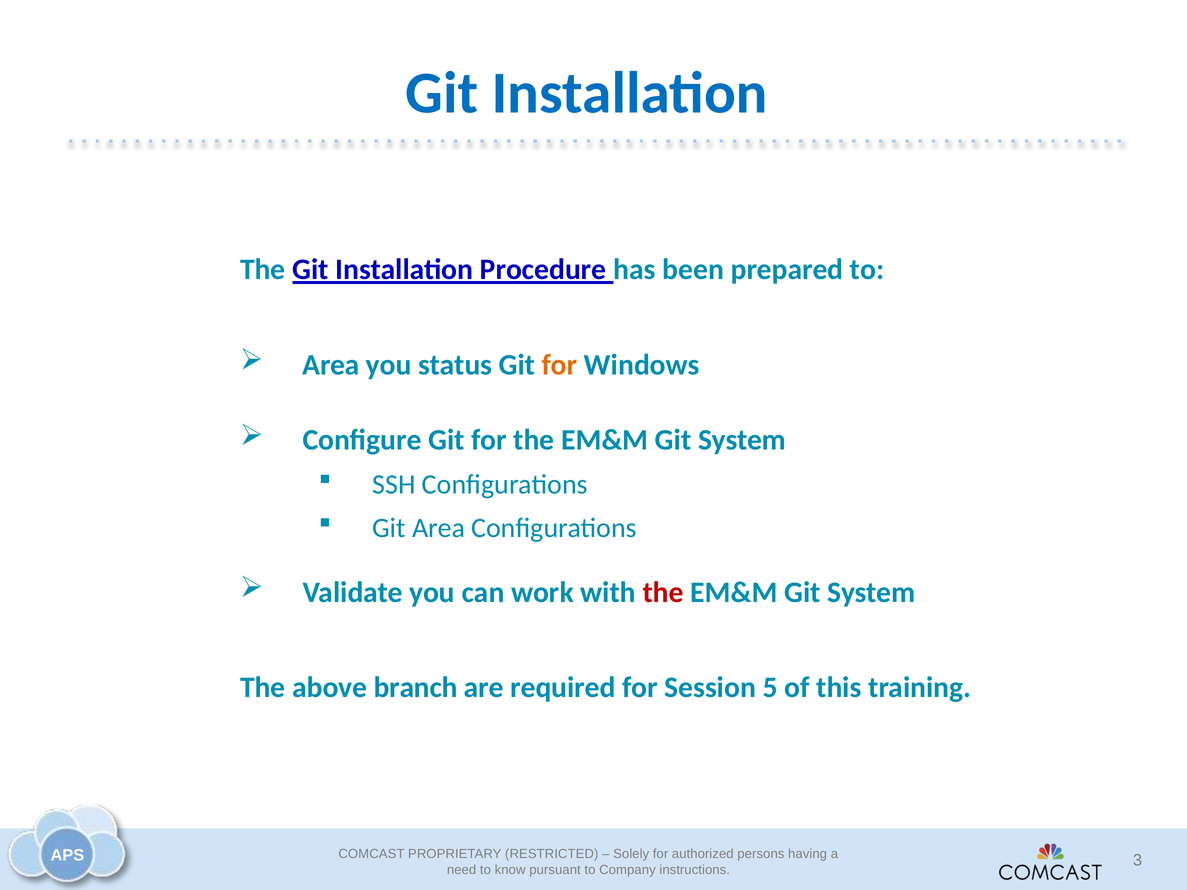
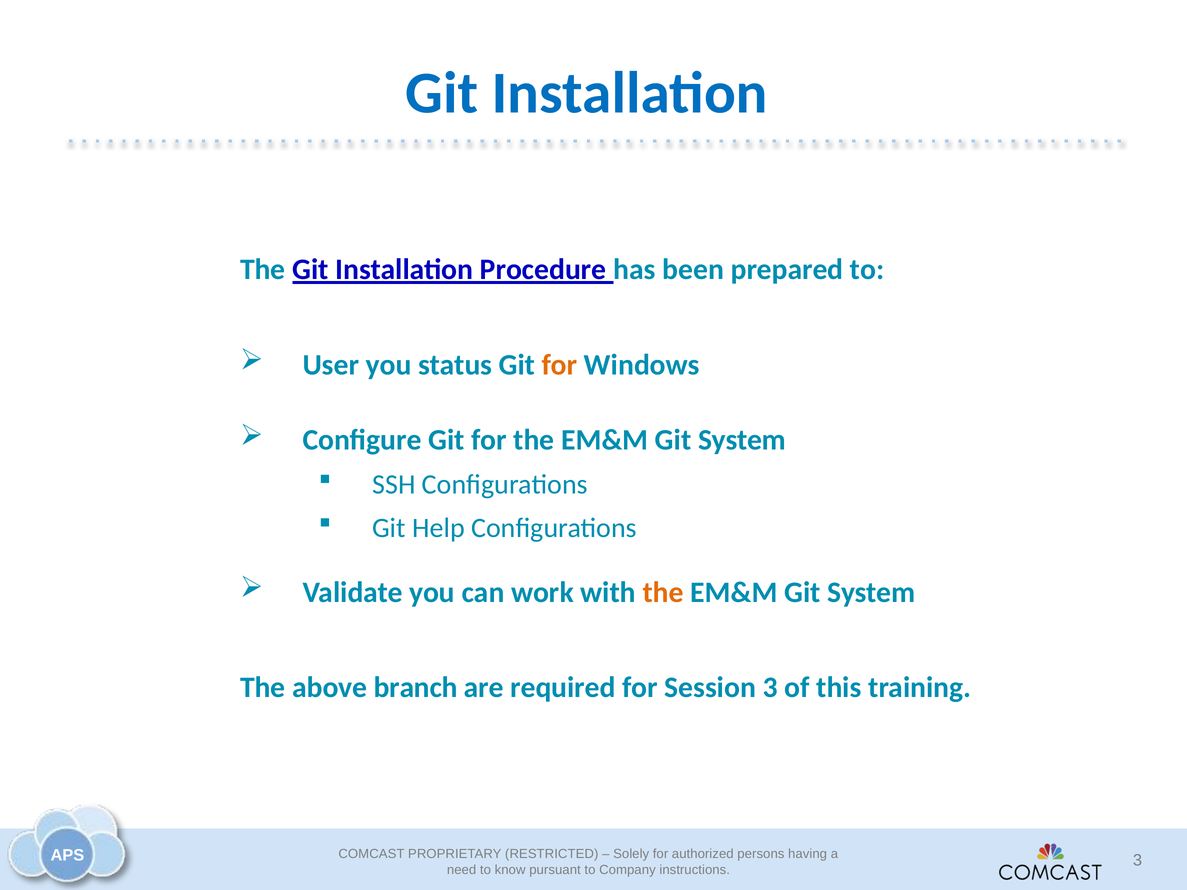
Area: Area -> User (331, 365)
Git Area: Area -> Help (438, 528)
the colour: red -> orange (663, 593)
Session 5: 5 -> 3 (770, 688)
